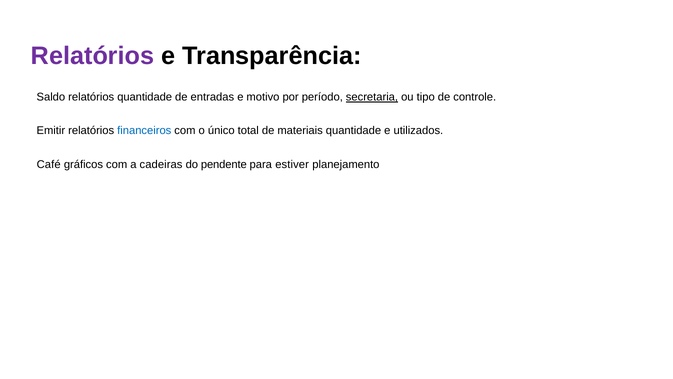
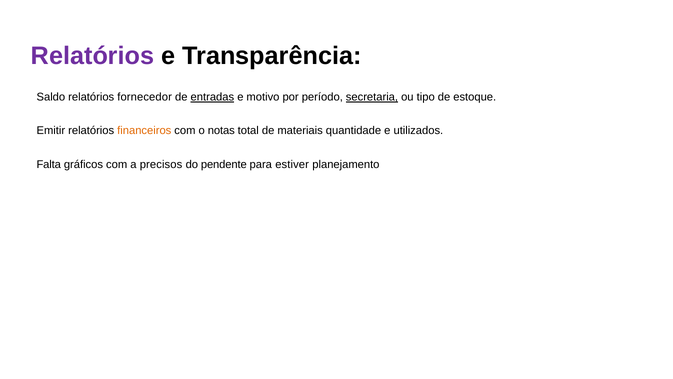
relatórios quantidade: quantidade -> fornecedor (145, 97)
entradas underline: none -> present (212, 97)
controle: controle -> estoque (475, 97)
financeiros colour: blue -> orange (144, 131)
único: único -> notas (221, 131)
Café: Café -> Falta (49, 164)
cadeiras: cadeiras -> precisos (161, 164)
